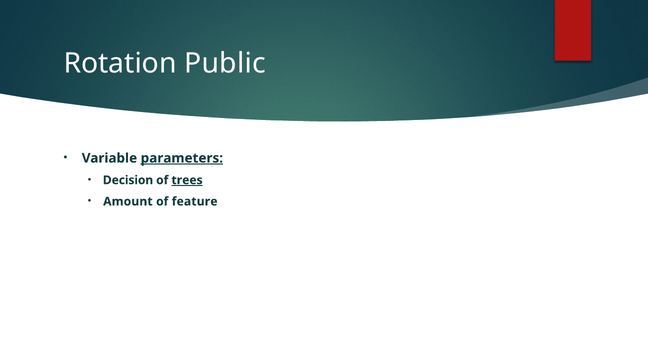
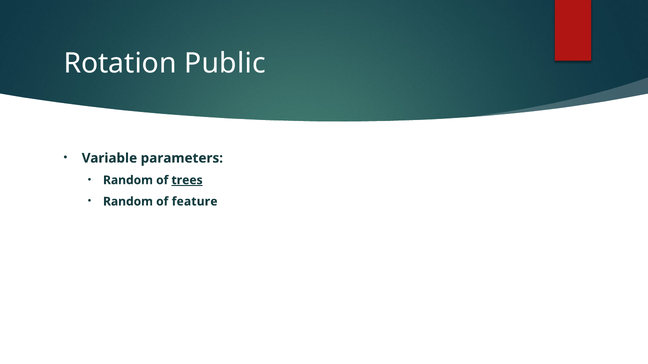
parameters underline: present -> none (182, 158)
Decision: Decision -> Random (128, 180)
Amount: Amount -> Random (128, 202)
